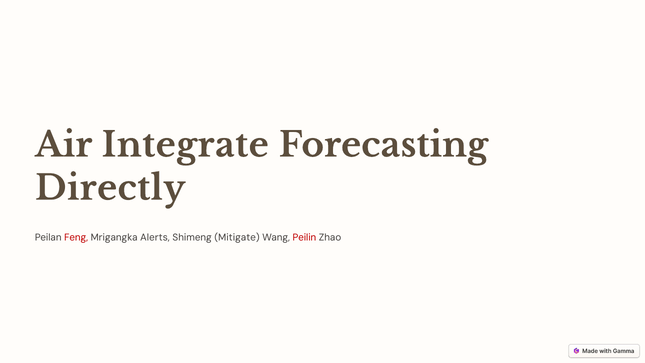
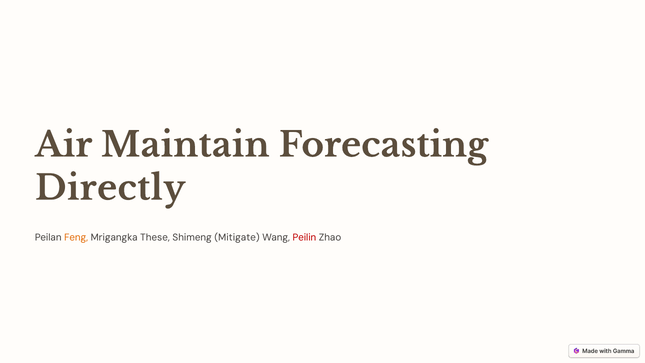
Integrate: Integrate -> Maintain (185, 145)
Feng colour: red -> orange (76, 237)
Alerts: Alerts -> These (155, 237)
